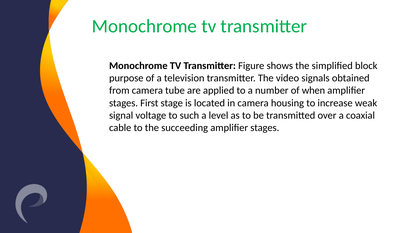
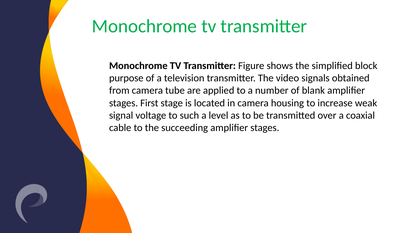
when: when -> blank (313, 91)
